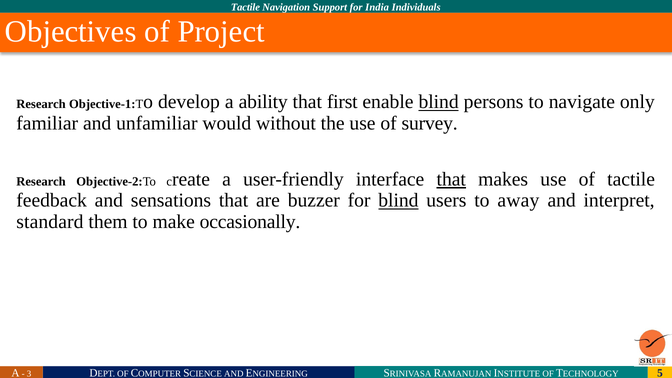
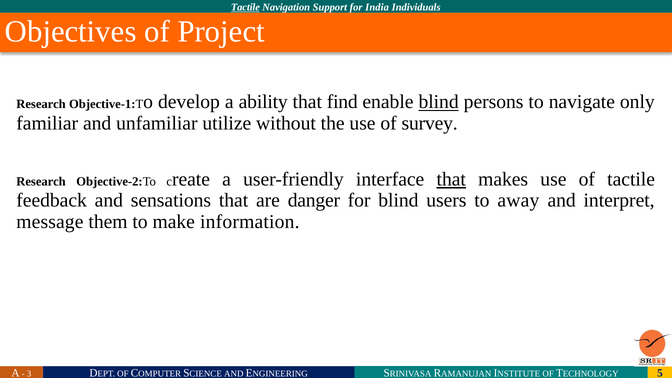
Tactile underline: none -> present (245, 7)
first: first -> find (342, 102)
would: would -> utilize (227, 123)
buzzer: buzzer -> danger (314, 200)
blind underline: present -> none (398, 200)
standard: standard -> message (50, 222)
occasionally: occasionally -> information (250, 222)
